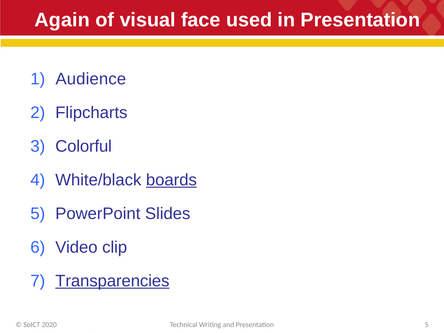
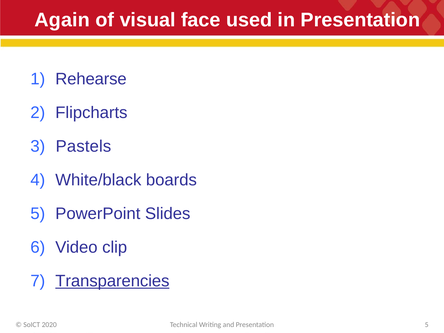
Audience: Audience -> Rehearse (91, 79)
Colorful: Colorful -> Pastels (83, 146)
boards underline: present -> none (171, 180)
